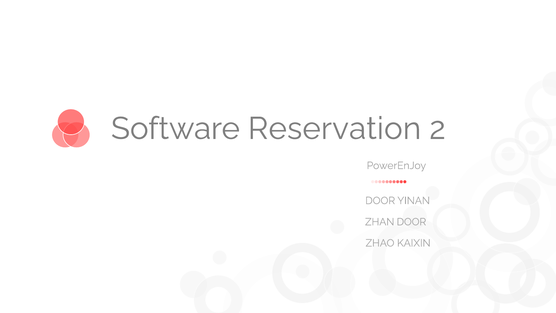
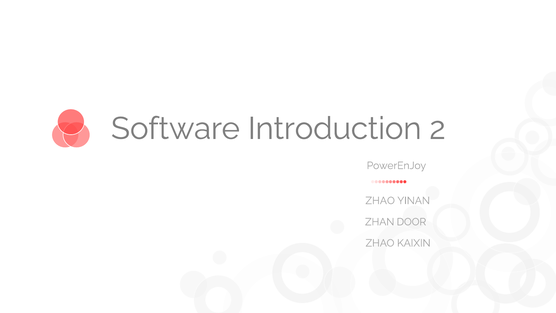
Reservation: Reservation -> Introduction (335, 128)
DOOR: DOOR -> ZHAO (380, 201)
